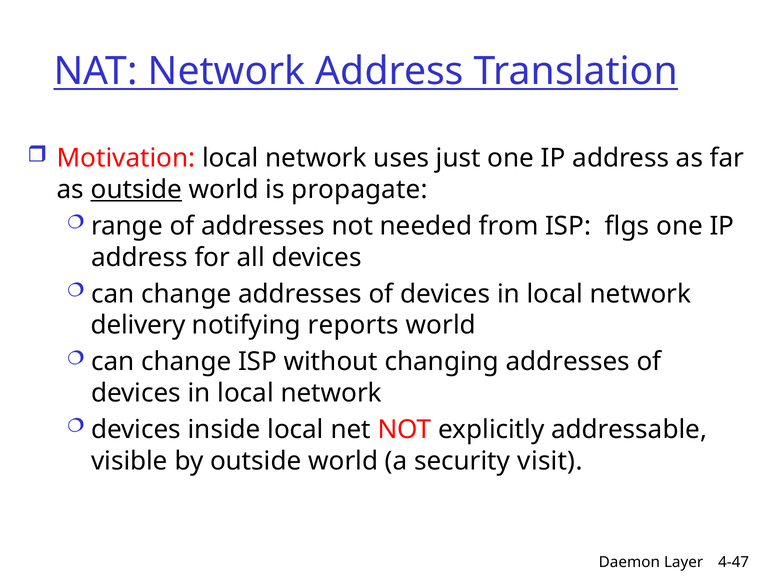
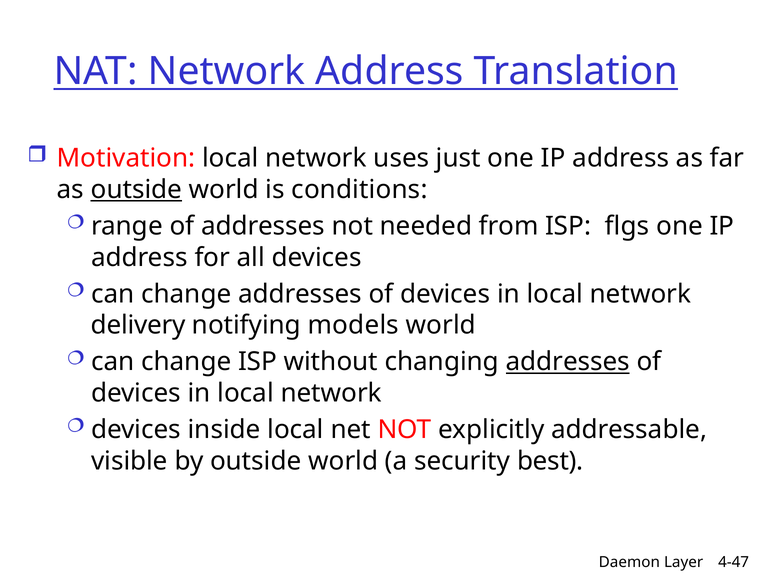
propagate: propagate -> conditions (360, 190)
reports: reports -> models (353, 325)
addresses underline: none -> present (568, 362)
visit: visit -> best (550, 461)
